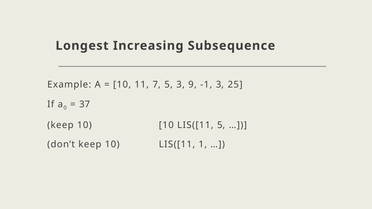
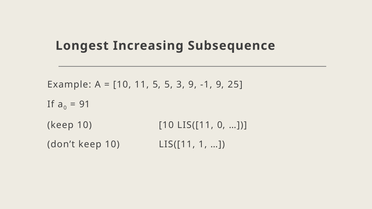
11 7: 7 -> 5 (157, 85)
-1 3: 3 -> 9 (220, 85)
37: 37 -> 91 (85, 104)
LIS([11 5: 5 -> 0 (221, 125)
